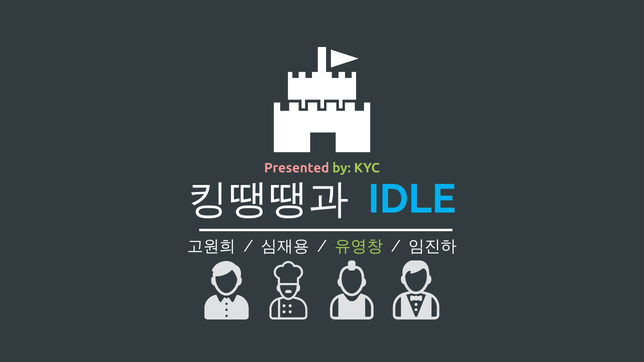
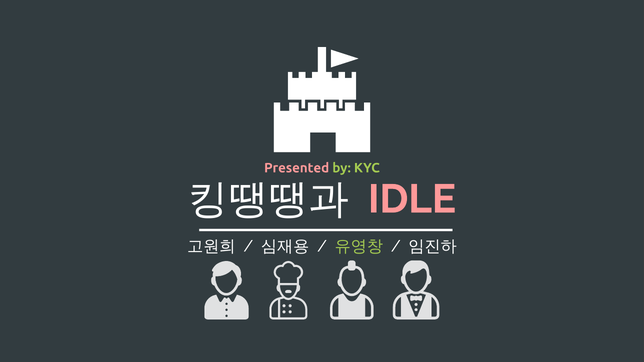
IDLE colour: light blue -> pink (412, 199)
